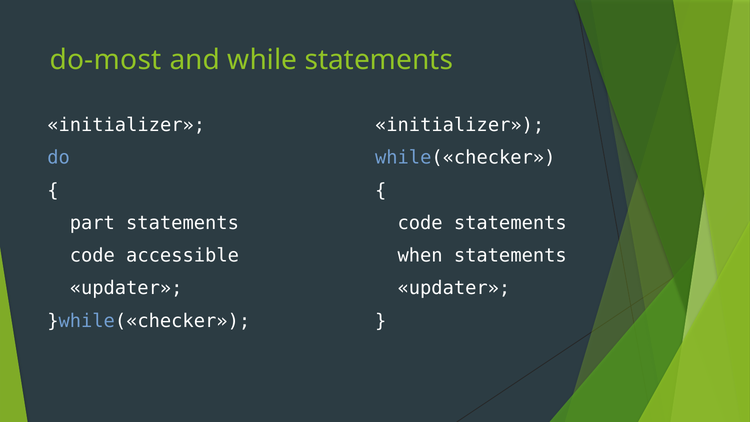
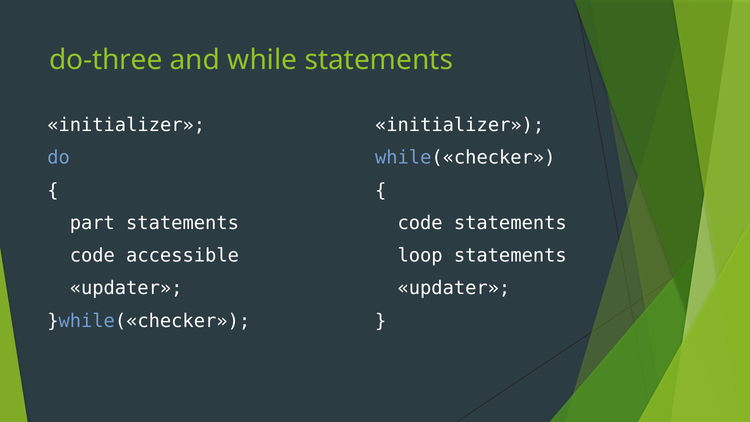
do-most: do-most -> do-three (106, 60)
when: when -> loop (420, 256)
